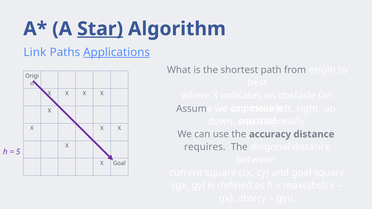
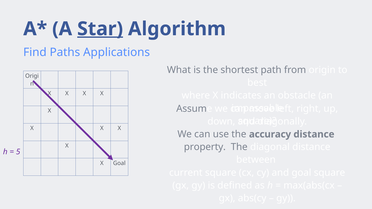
Link: Link -> Find (35, 52)
Applications underline: present -> none (117, 52)
requires: requires -> property (205, 147)
